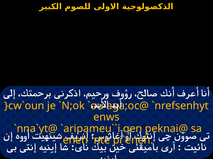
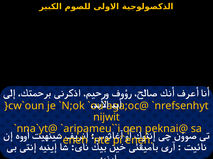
enws: enws -> nijwit (107, 118)
